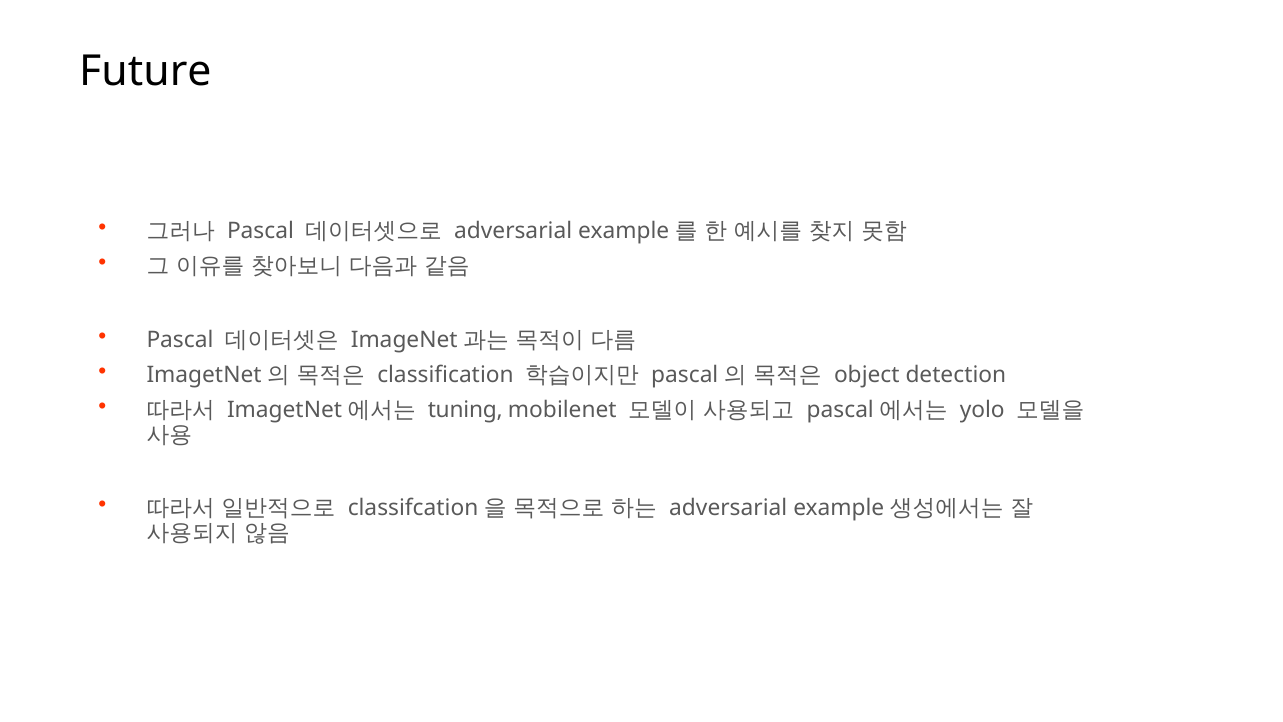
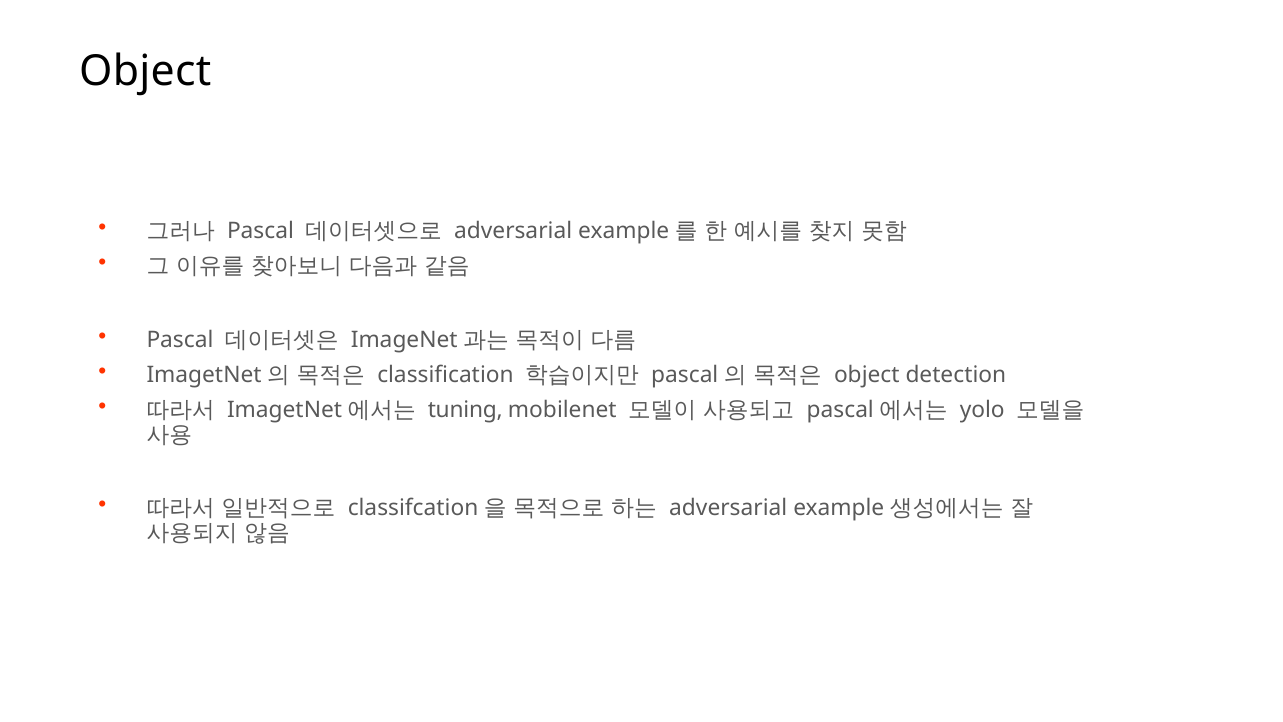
Future: Future -> Object (145, 71)
